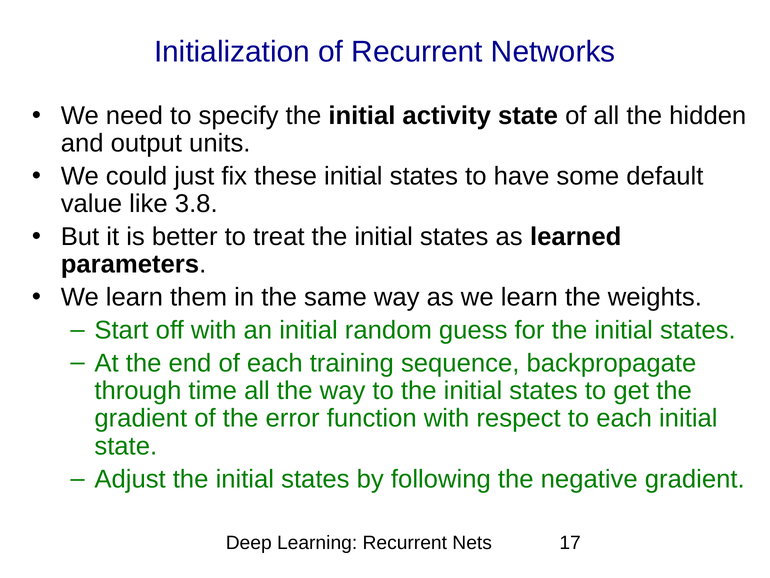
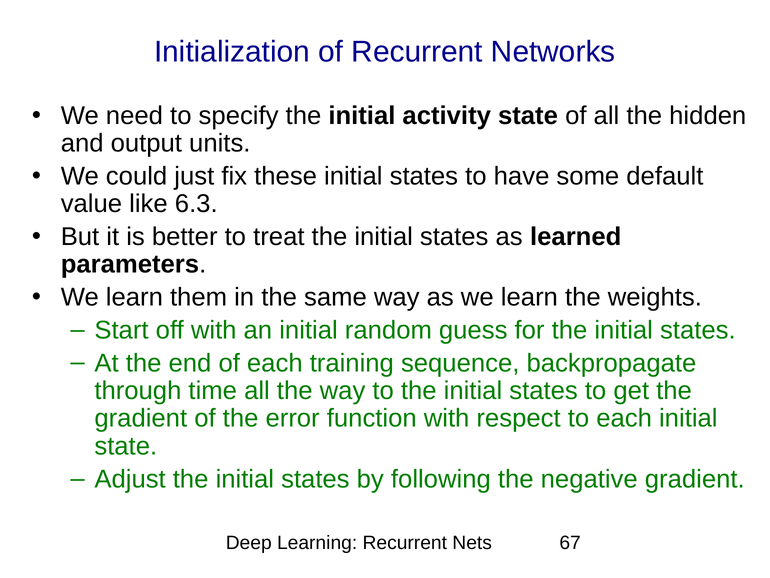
3.8: 3.8 -> 6.3 (196, 204)
17: 17 -> 67 (570, 543)
